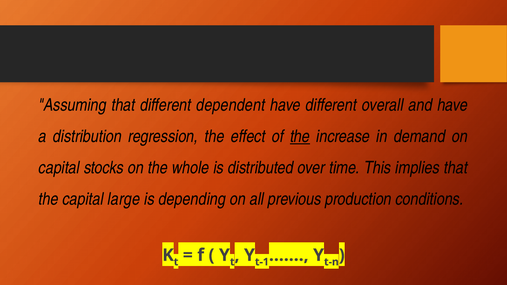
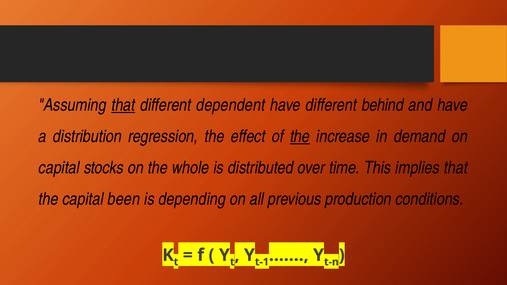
that underline: none -> present (123, 105)
overall: overall -> behind (383, 105)
large: large -> been (124, 199)
